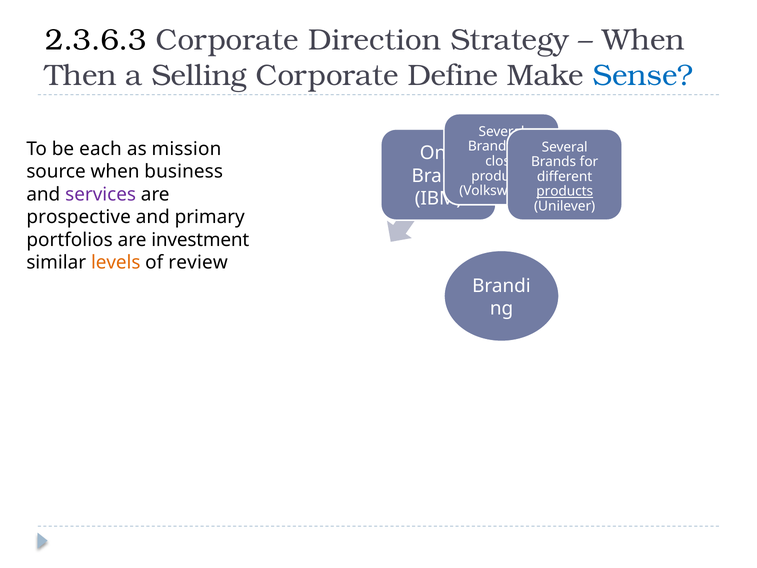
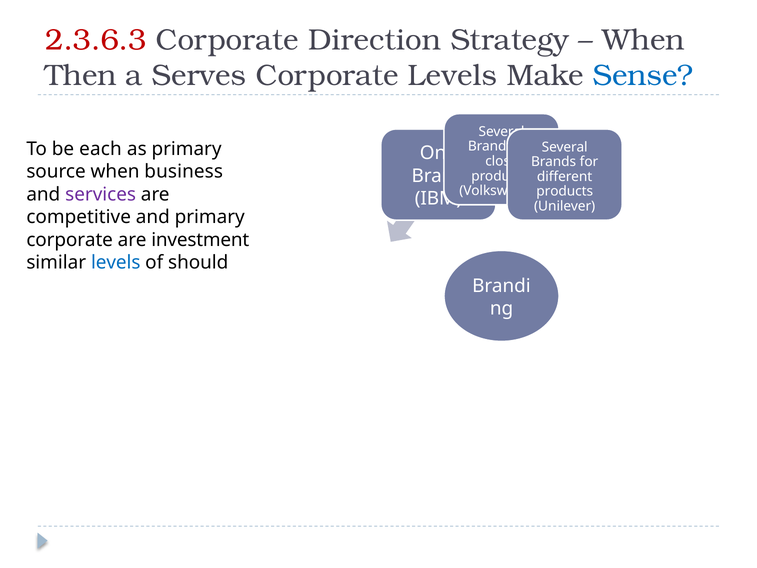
2.3.6.3 colour: black -> red (96, 40)
Selling: Selling -> Serves (199, 75)
Corporate Define: Define -> Levels (453, 75)
as mission: mission -> primary (187, 149)
products underline: present -> none (565, 191)
prospective: prospective -> competitive (79, 217)
portfolios: portfolios -> corporate (70, 240)
levels colour: orange -> blue (116, 262)
review: review -> should (198, 262)
